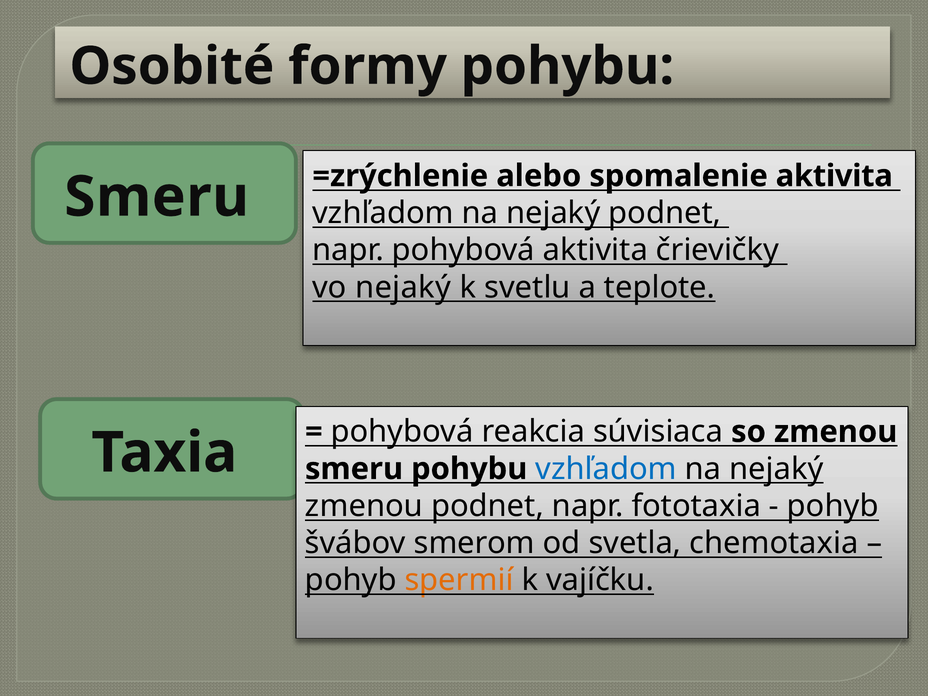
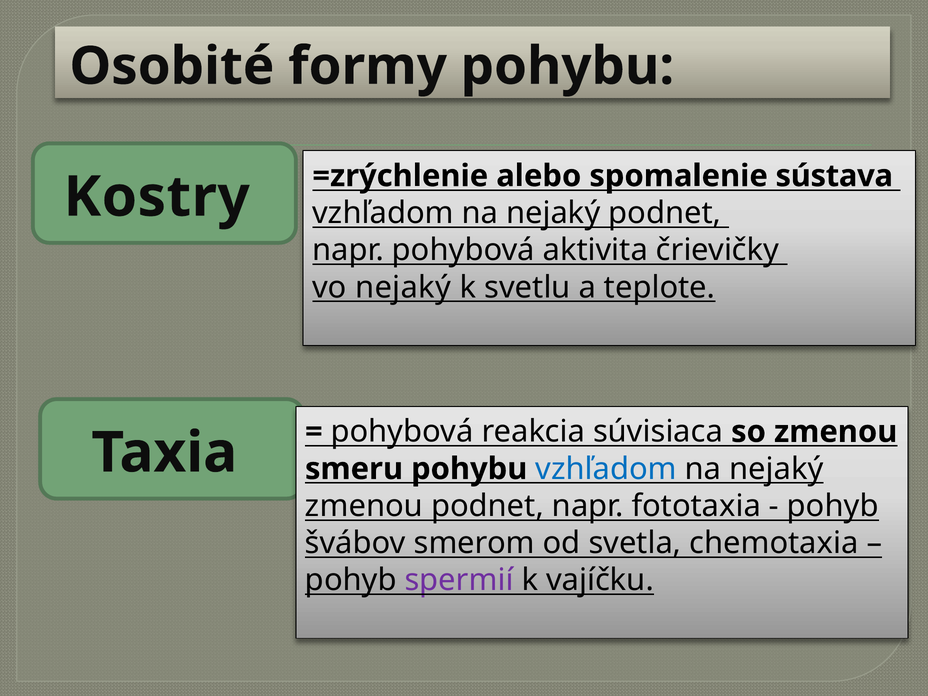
spomalenie aktivita: aktivita -> sústava (834, 176)
Smeru: Smeru -> Kostry (157, 197)
spermií colour: orange -> purple (459, 580)
